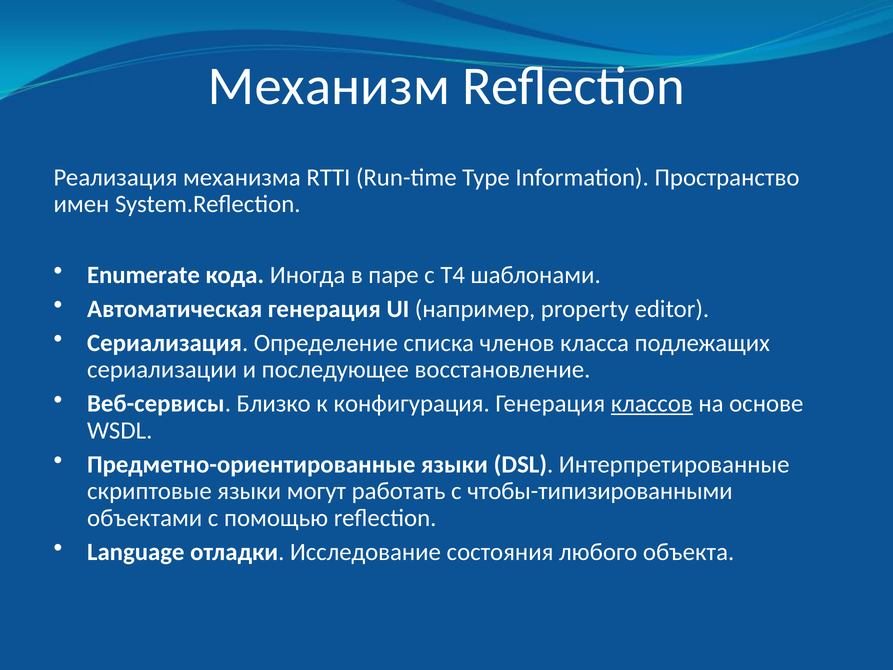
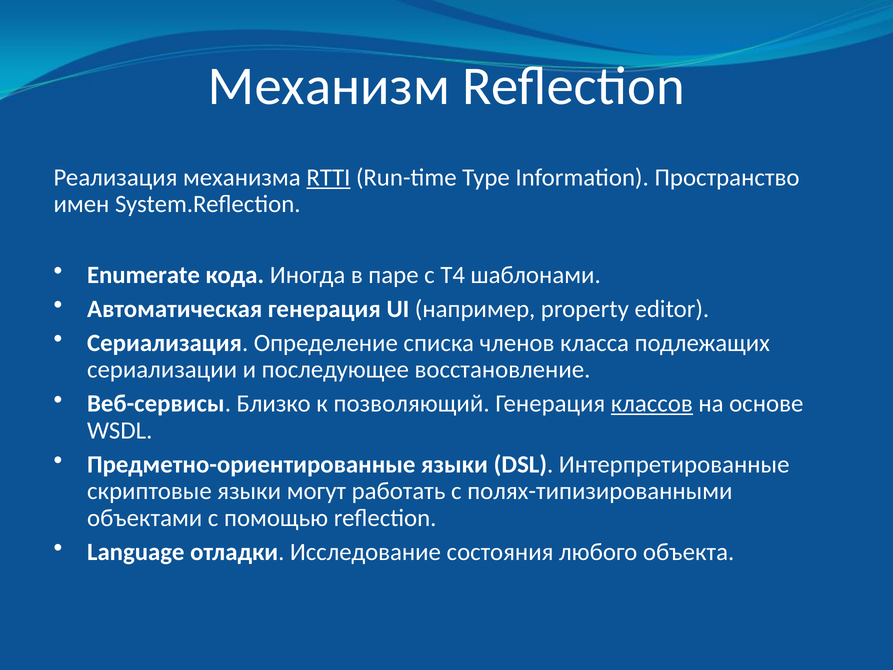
RTTI underline: none -> present (328, 177)
конфигурация: конфигурация -> позволяющий (412, 404)
чтобы-типизированными: чтобы-типизированными -> полях-типизированными (600, 491)
